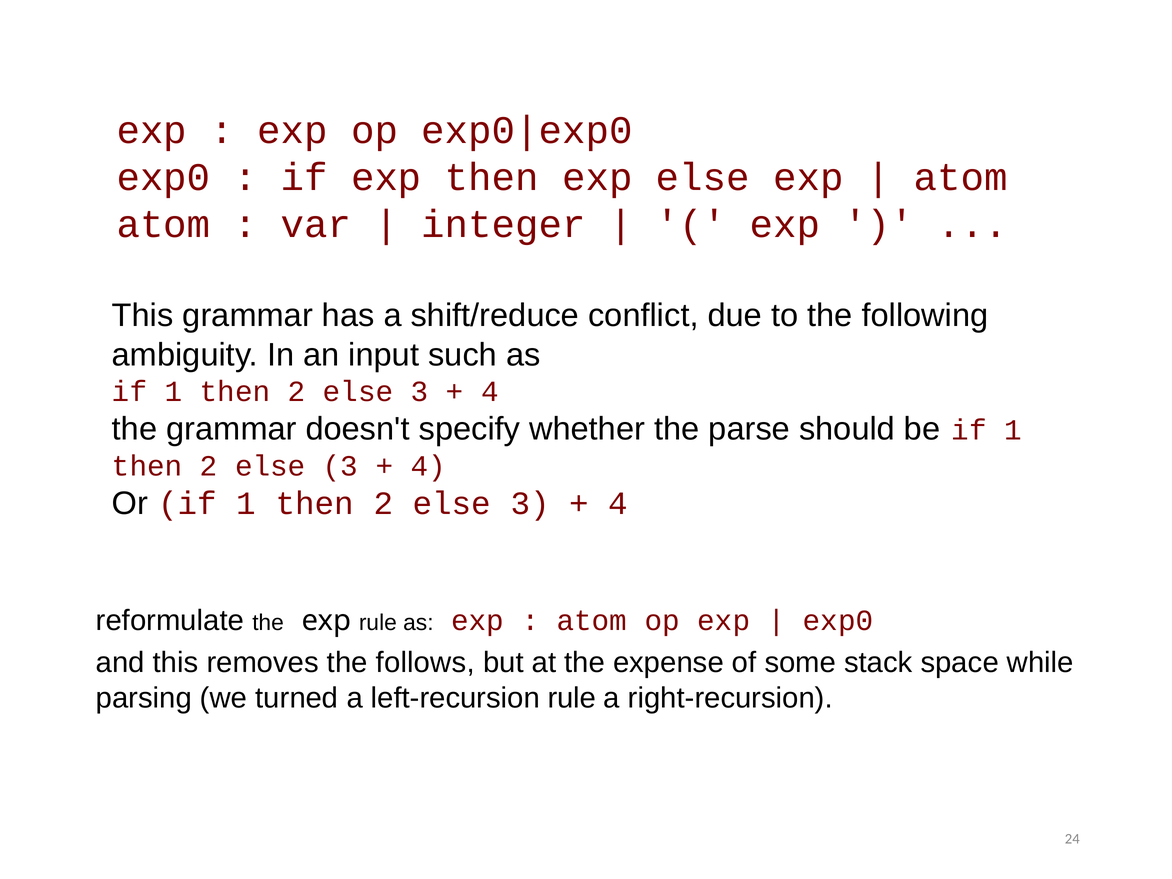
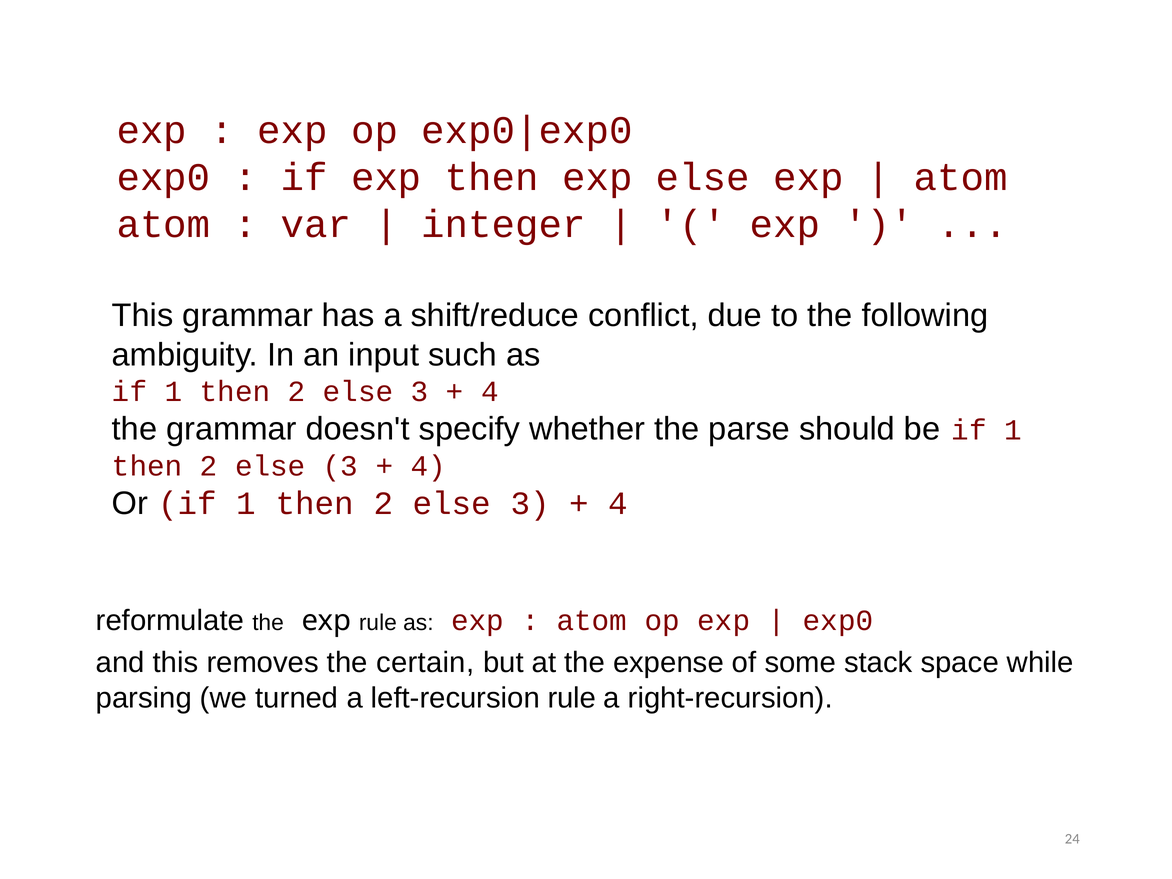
follows: follows -> certain (425, 663)
